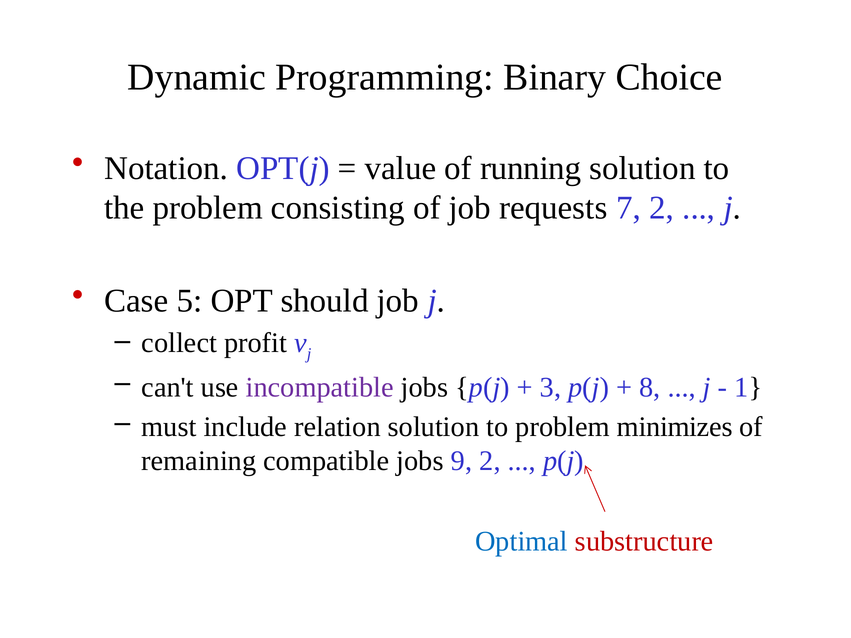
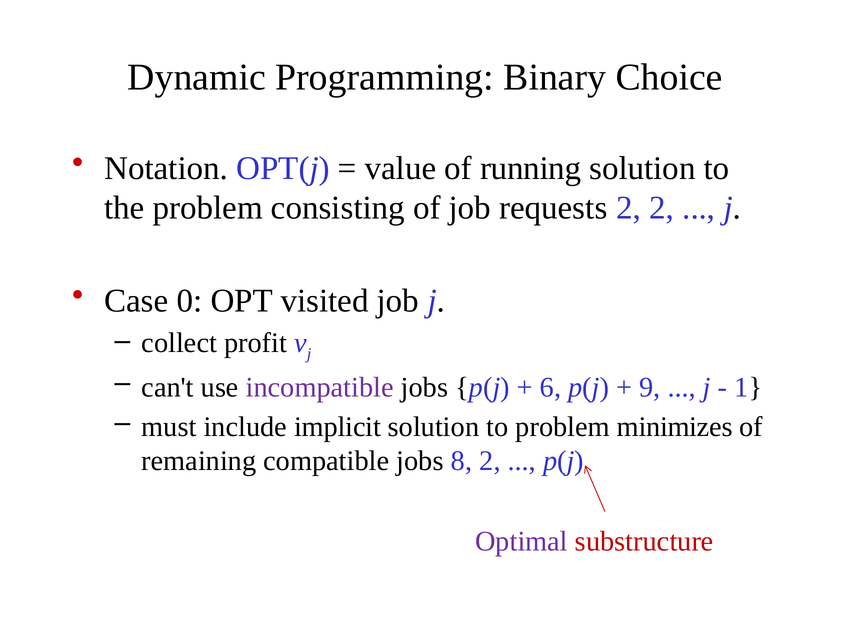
requests 7: 7 -> 2 (629, 208)
5: 5 -> 0 (189, 301)
should: should -> visited (325, 301)
3: 3 -> 6 (551, 387)
8: 8 -> 9 (650, 387)
relation: relation -> implicit (338, 427)
9: 9 -> 8 (462, 461)
Optimal colour: blue -> purple (521, 542)
